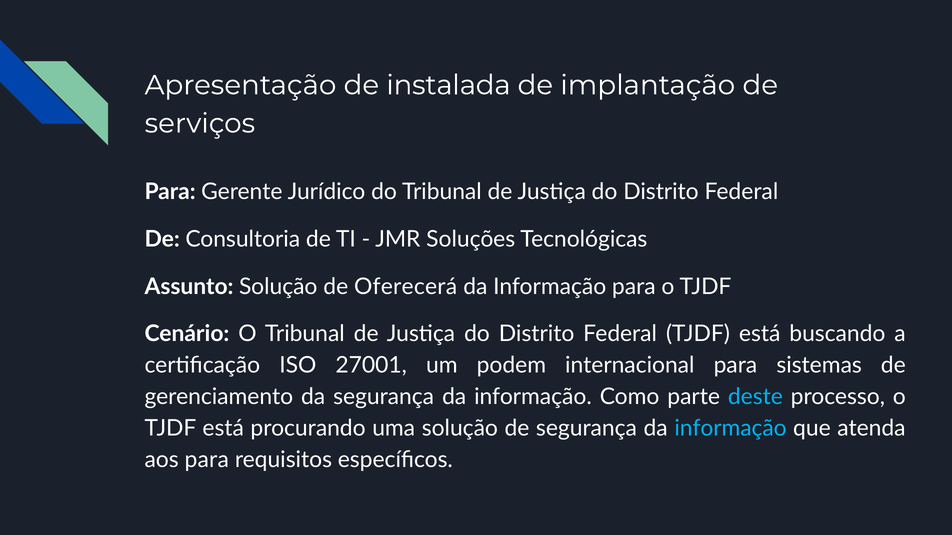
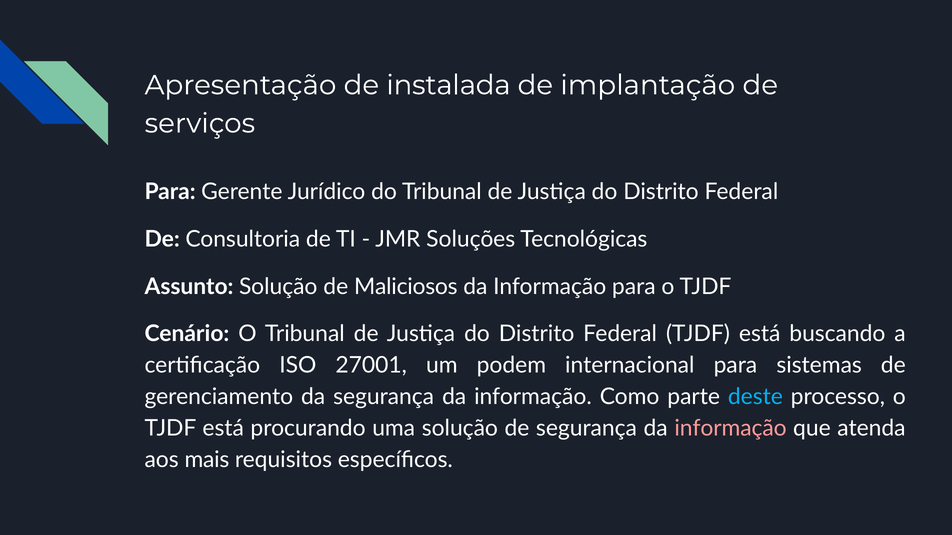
Oferecerá: Oferecerá -> Maliciosos (406, 287)
informação colour: light blue -> pink (731, 429)
aos para: para -> mais (207, 460)
